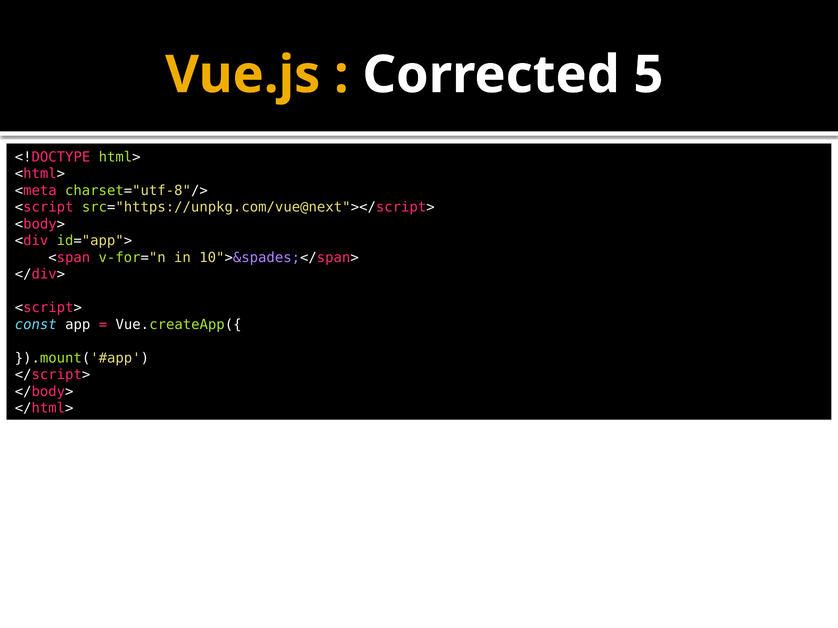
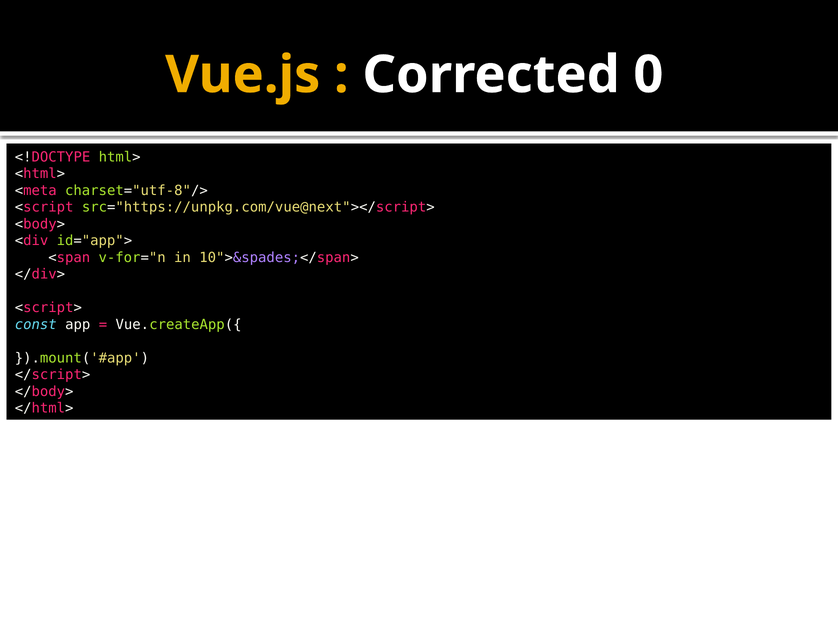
5: 5 -> 0 (648, 75)
